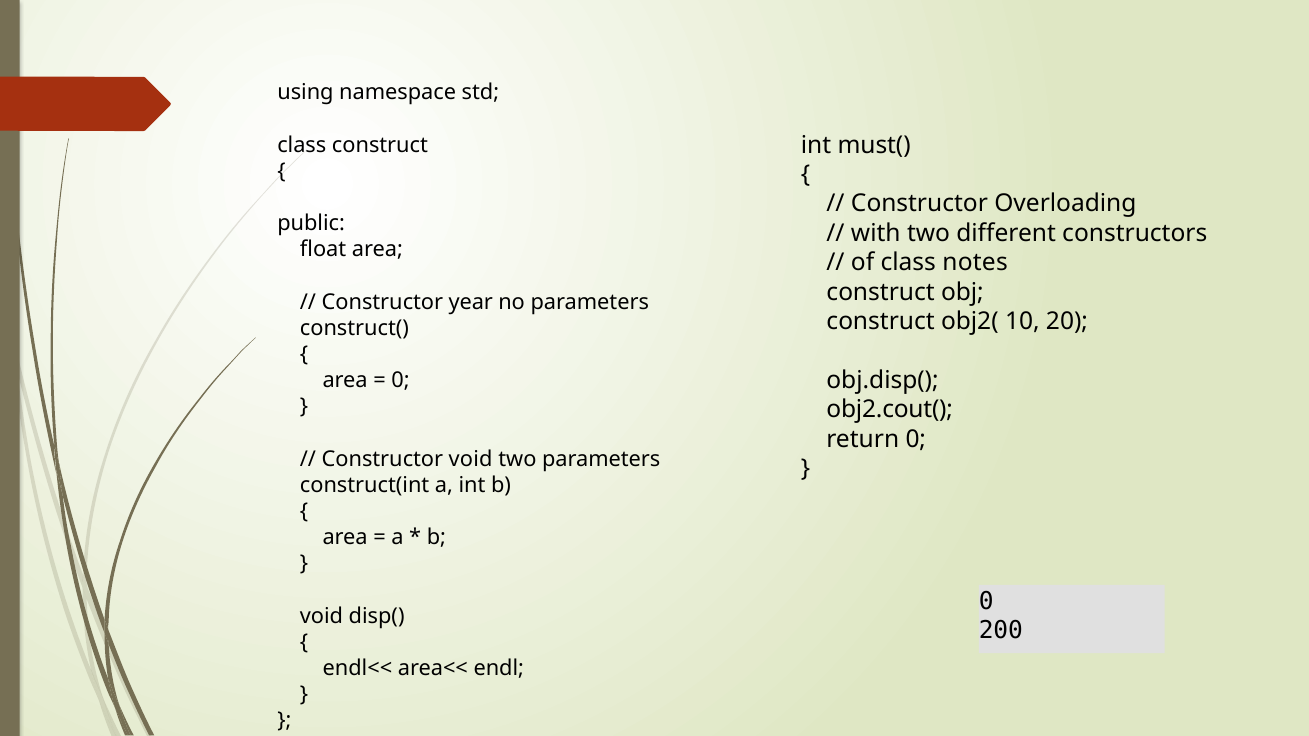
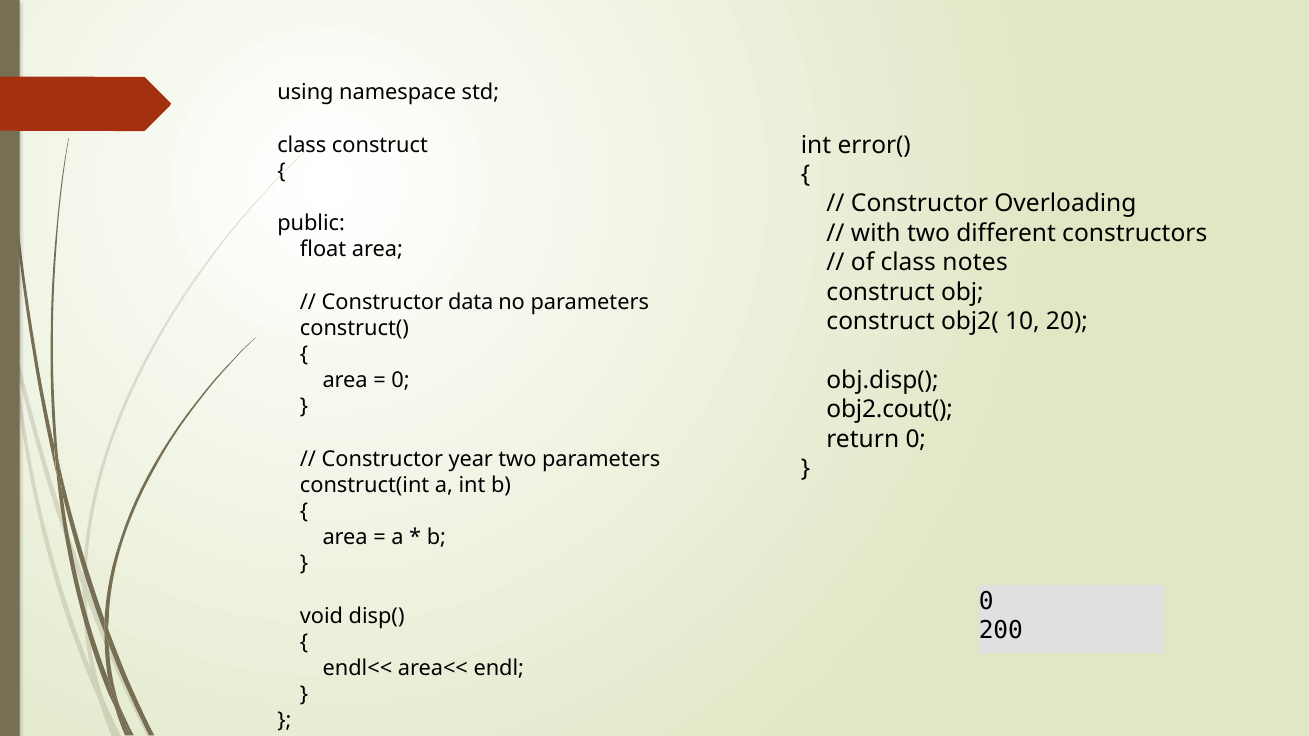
must(: must( -> error( (874, 145)
year: year -> data (471, 302)
Constructor void: void -> year (471, 459)
